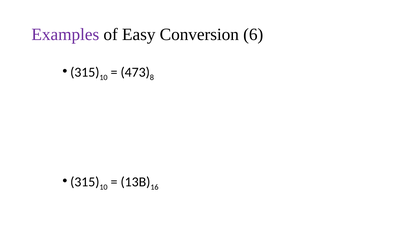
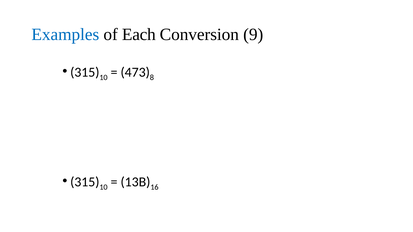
Examples colour: purple -> blue (65, 35)
Easy: Easy -> Each (139, 35)
6: 6 -> 9 (253, 35)
